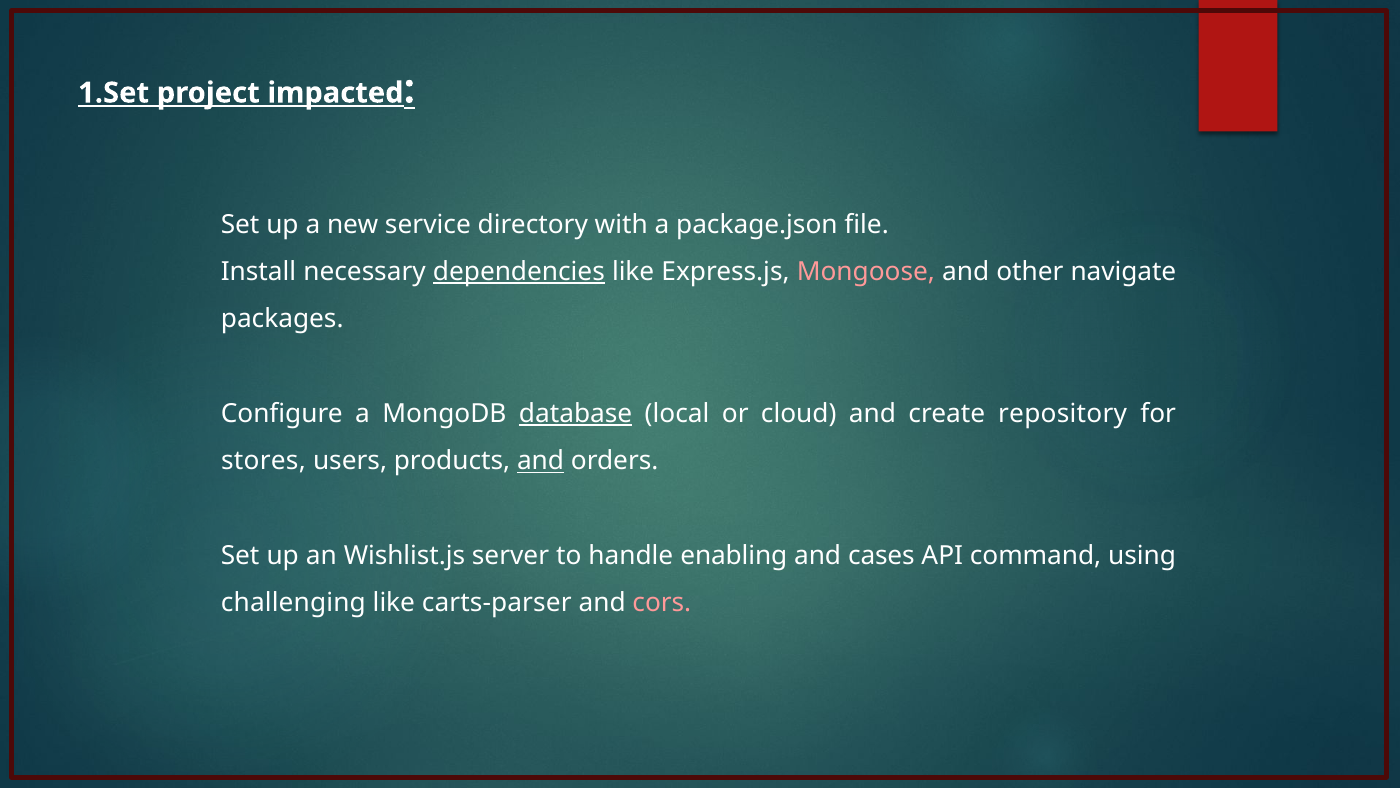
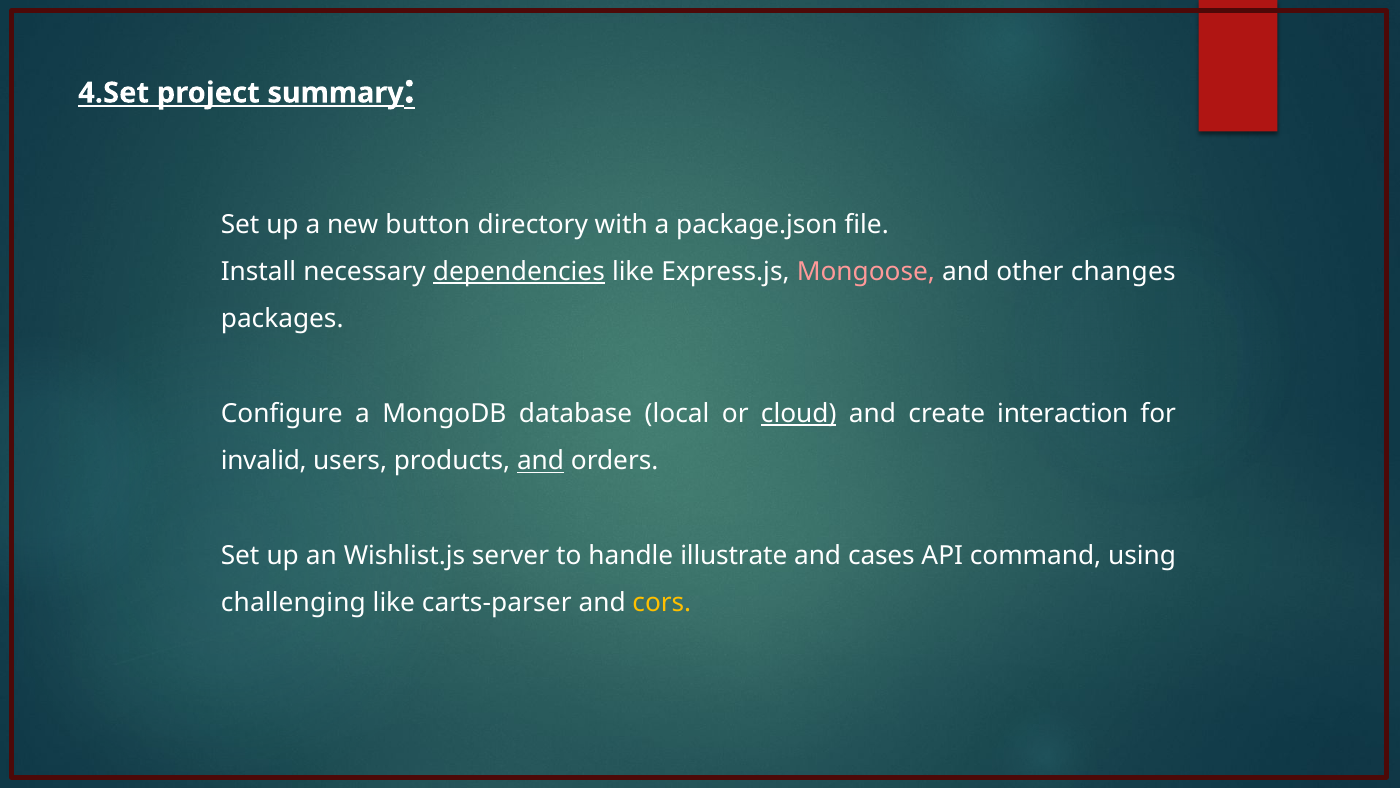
1.Set: 1.Set -> 4.Set (114, 93)
impacted: impacted -> summary (336, 93)
service: service -> button (428, 225)
navigate: navigate -> changes (1123, 272)
database underline: present -> none (576, 414)
cloud underline: none -> present (799, 414)
repository: repository -> interaction (1063, 414)
stores: stores -> invalid (264, 461)
enabling: enabling -> illustrate (734, 555)
cors colour: pink -> yellow (662, 603)
